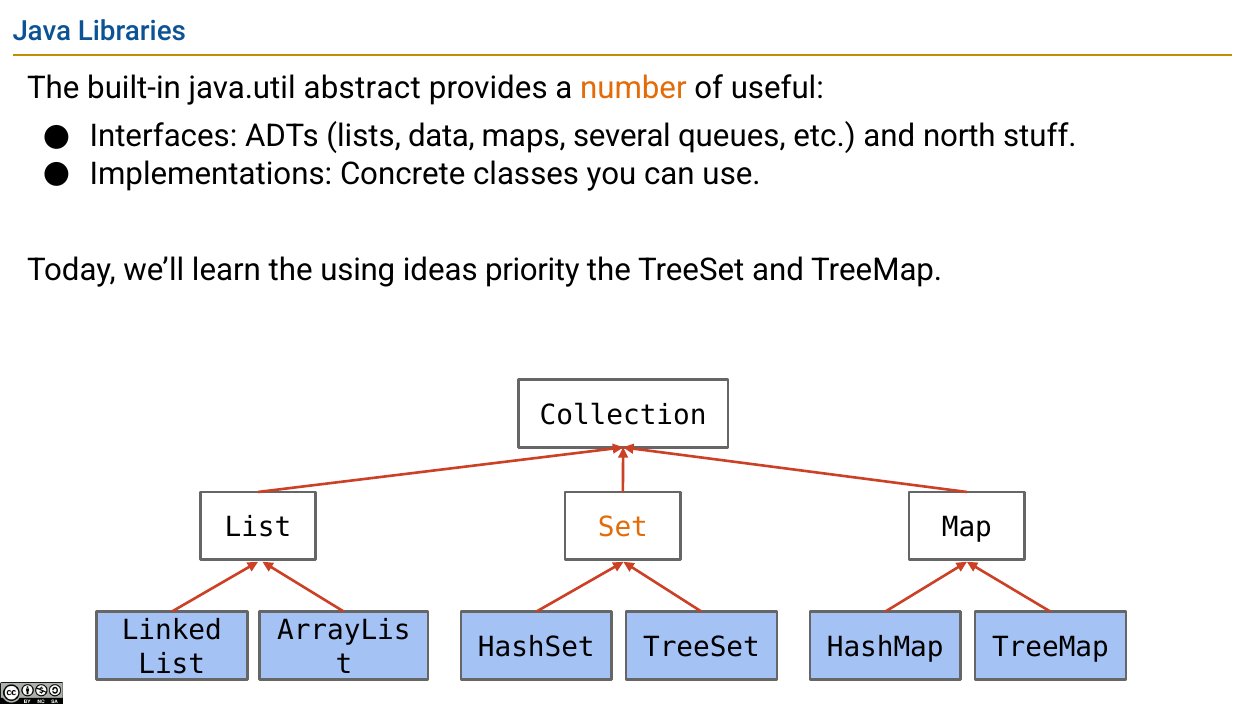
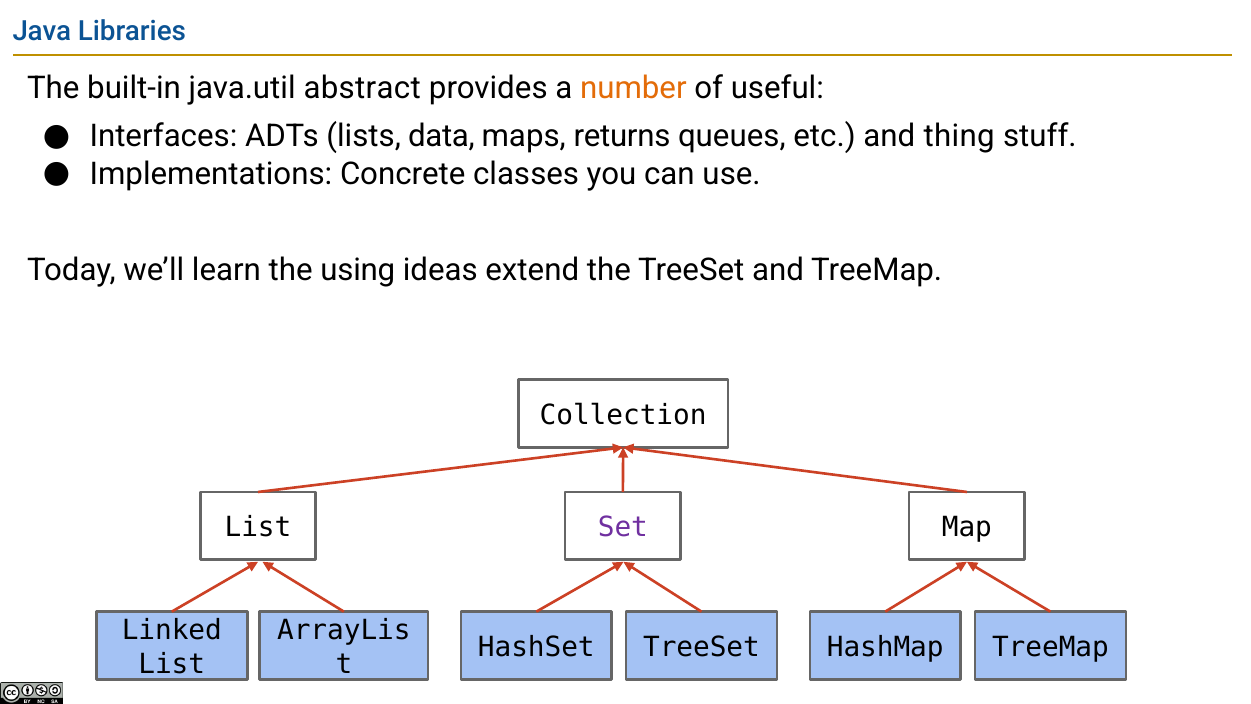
several: several -> returns (622, 136)
north: north -> thing (959, 136)
priority: priority -> extend (532, 270)
Set colour: orange -> purple (623, 528)
